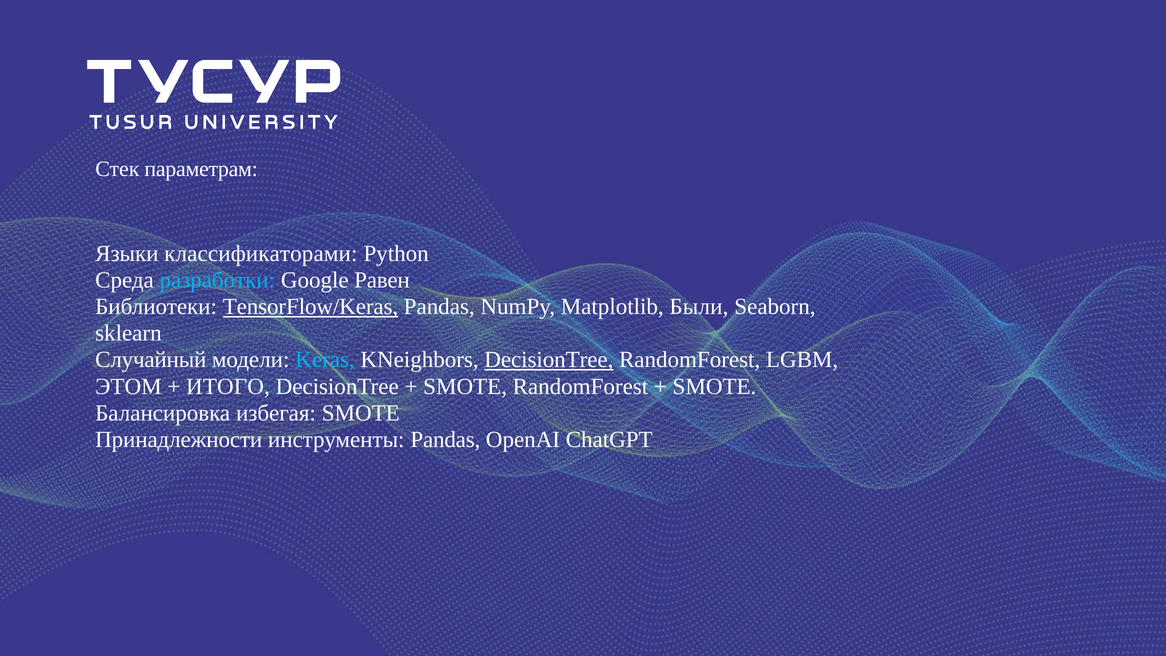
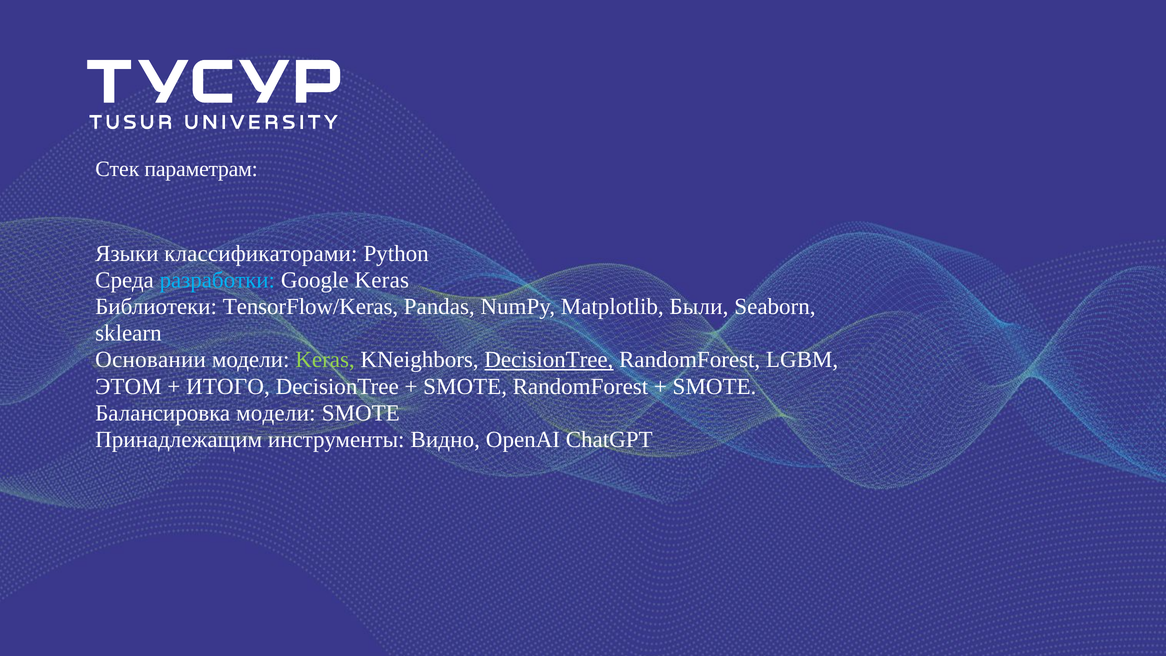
Google Равен: Равен -> Keras (382, 280)
TensorFlow/Keras underline: present -> none (310, 307)
Случайный: Случайный -> Основании (151, 360)
Keras colour: light blue -> light green (325, 360)
Балансировка избегая: избегая -> модели (276, 413)
Принадлежности: Принадлежности -> Принадлежащим (179, 439)
инструменты Pandas: Pandas -> Видно (445, 439)
